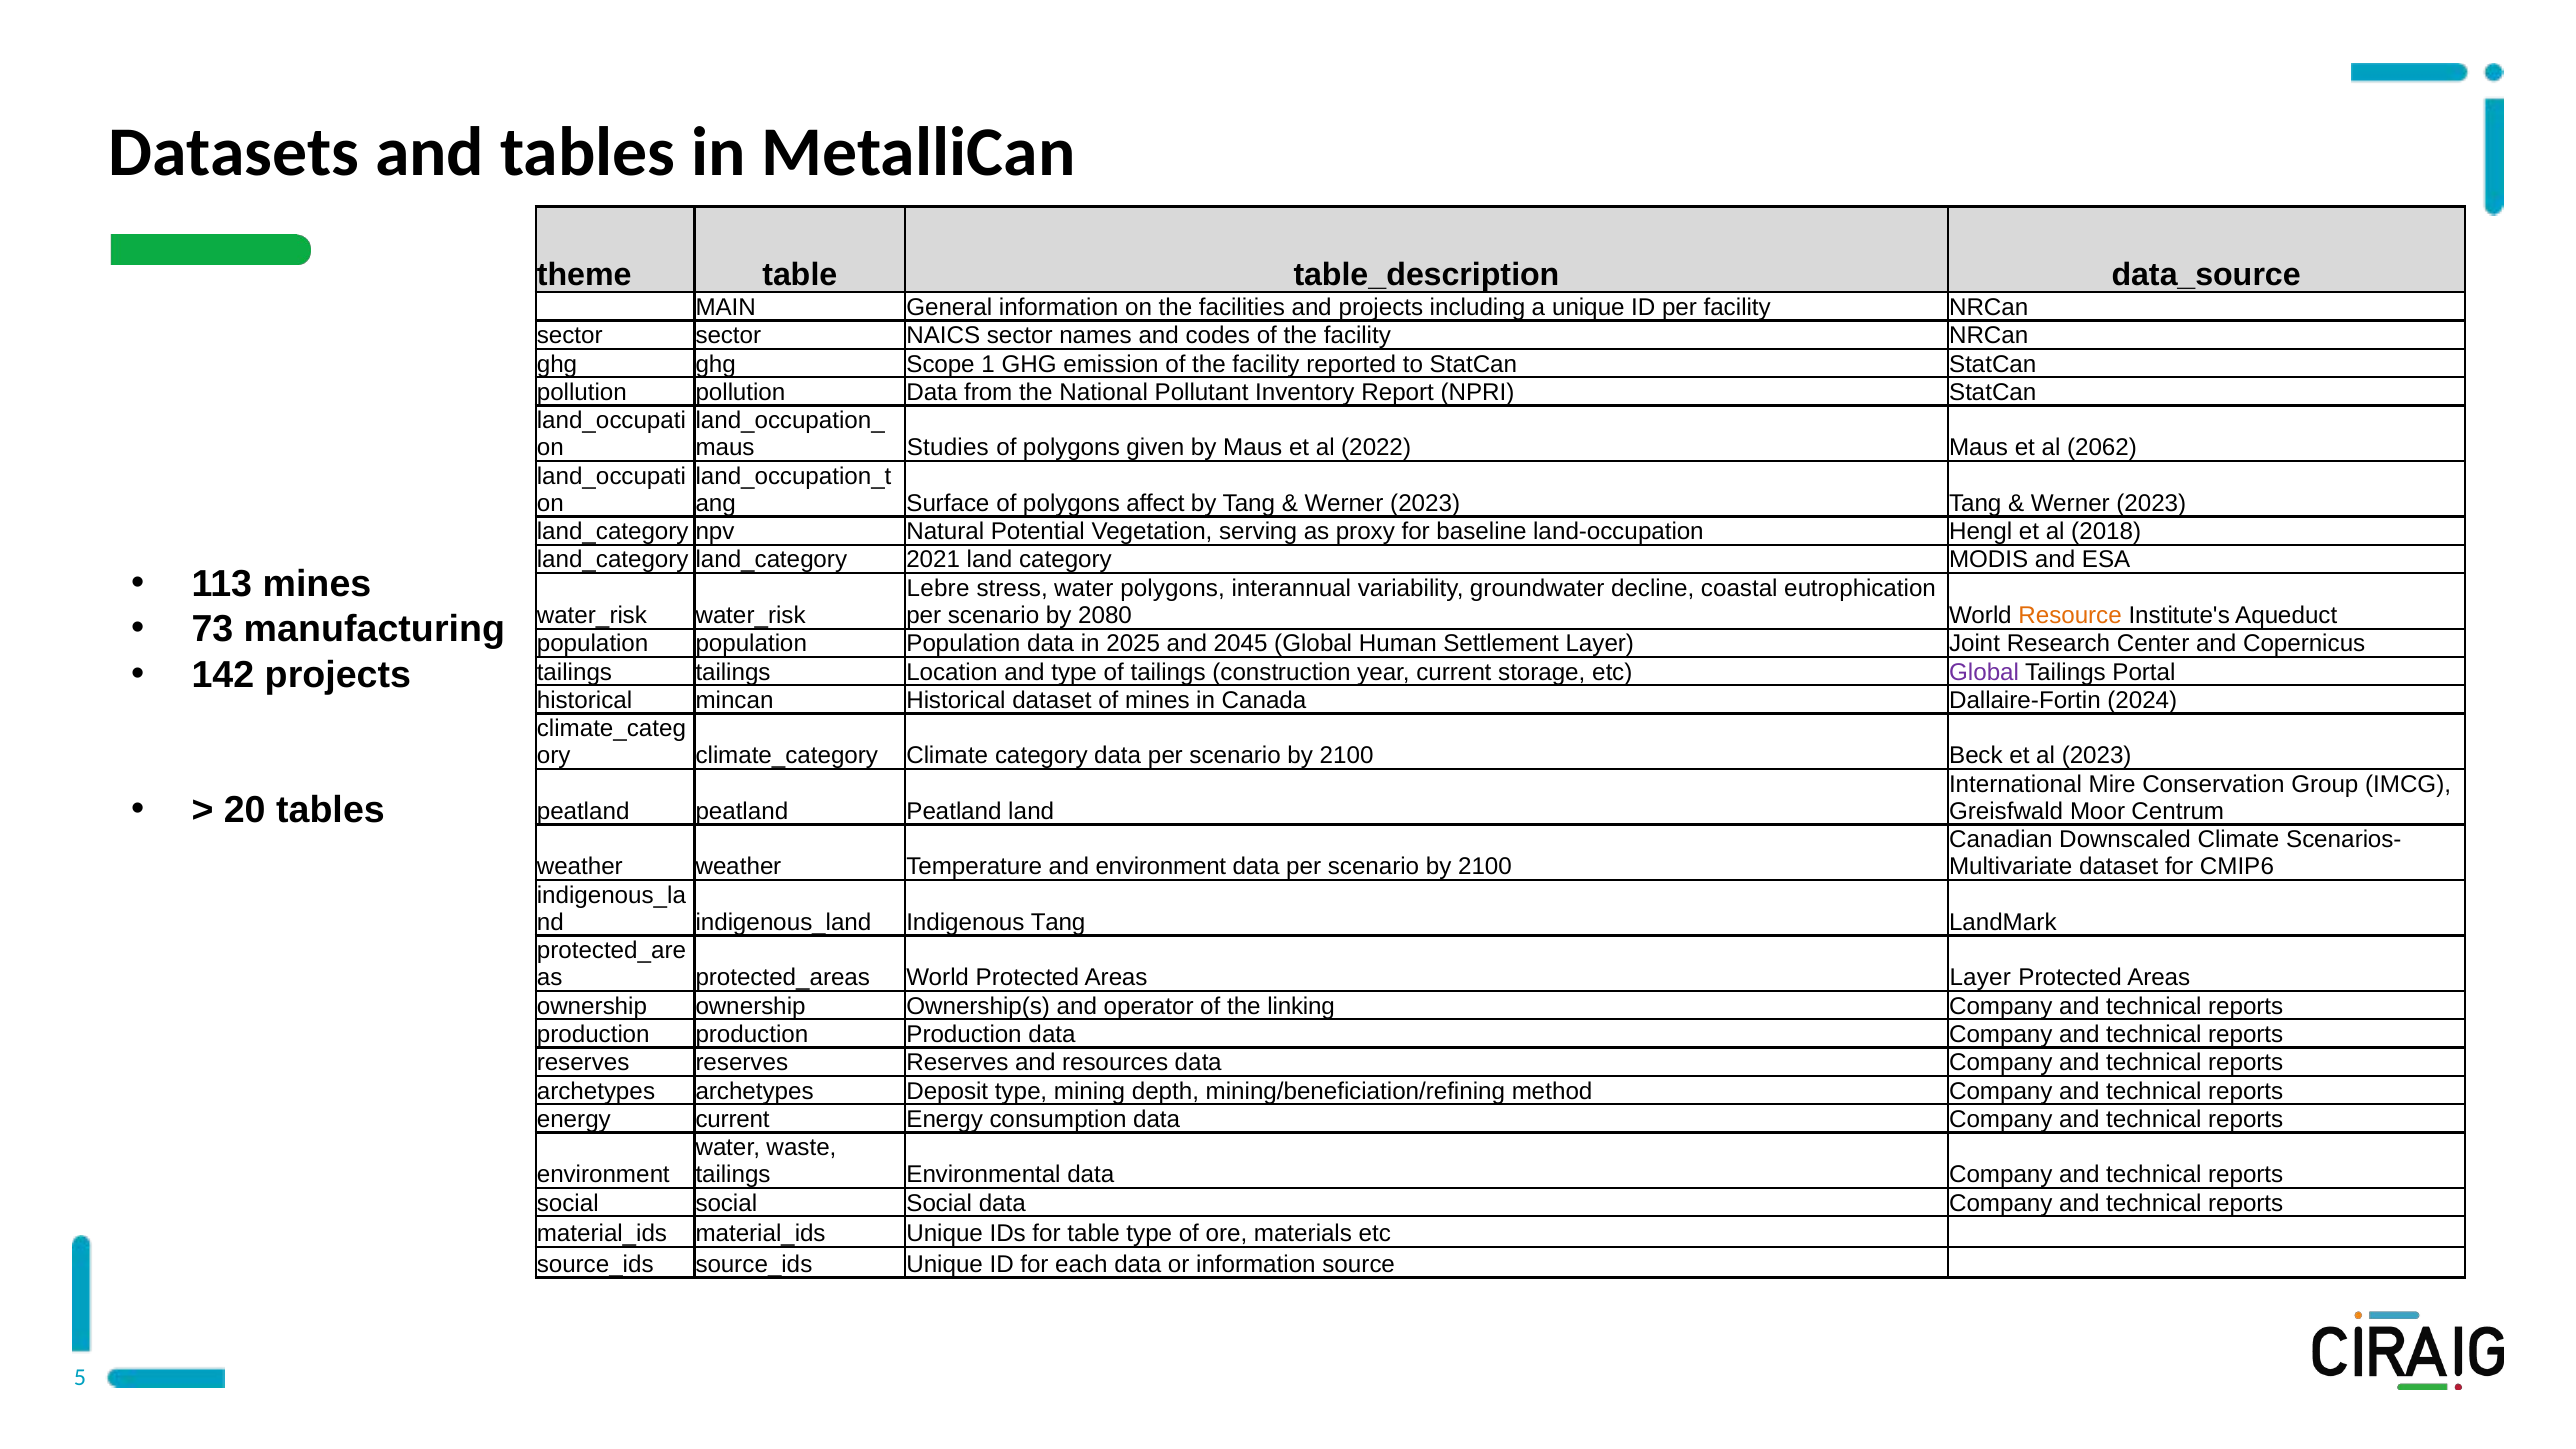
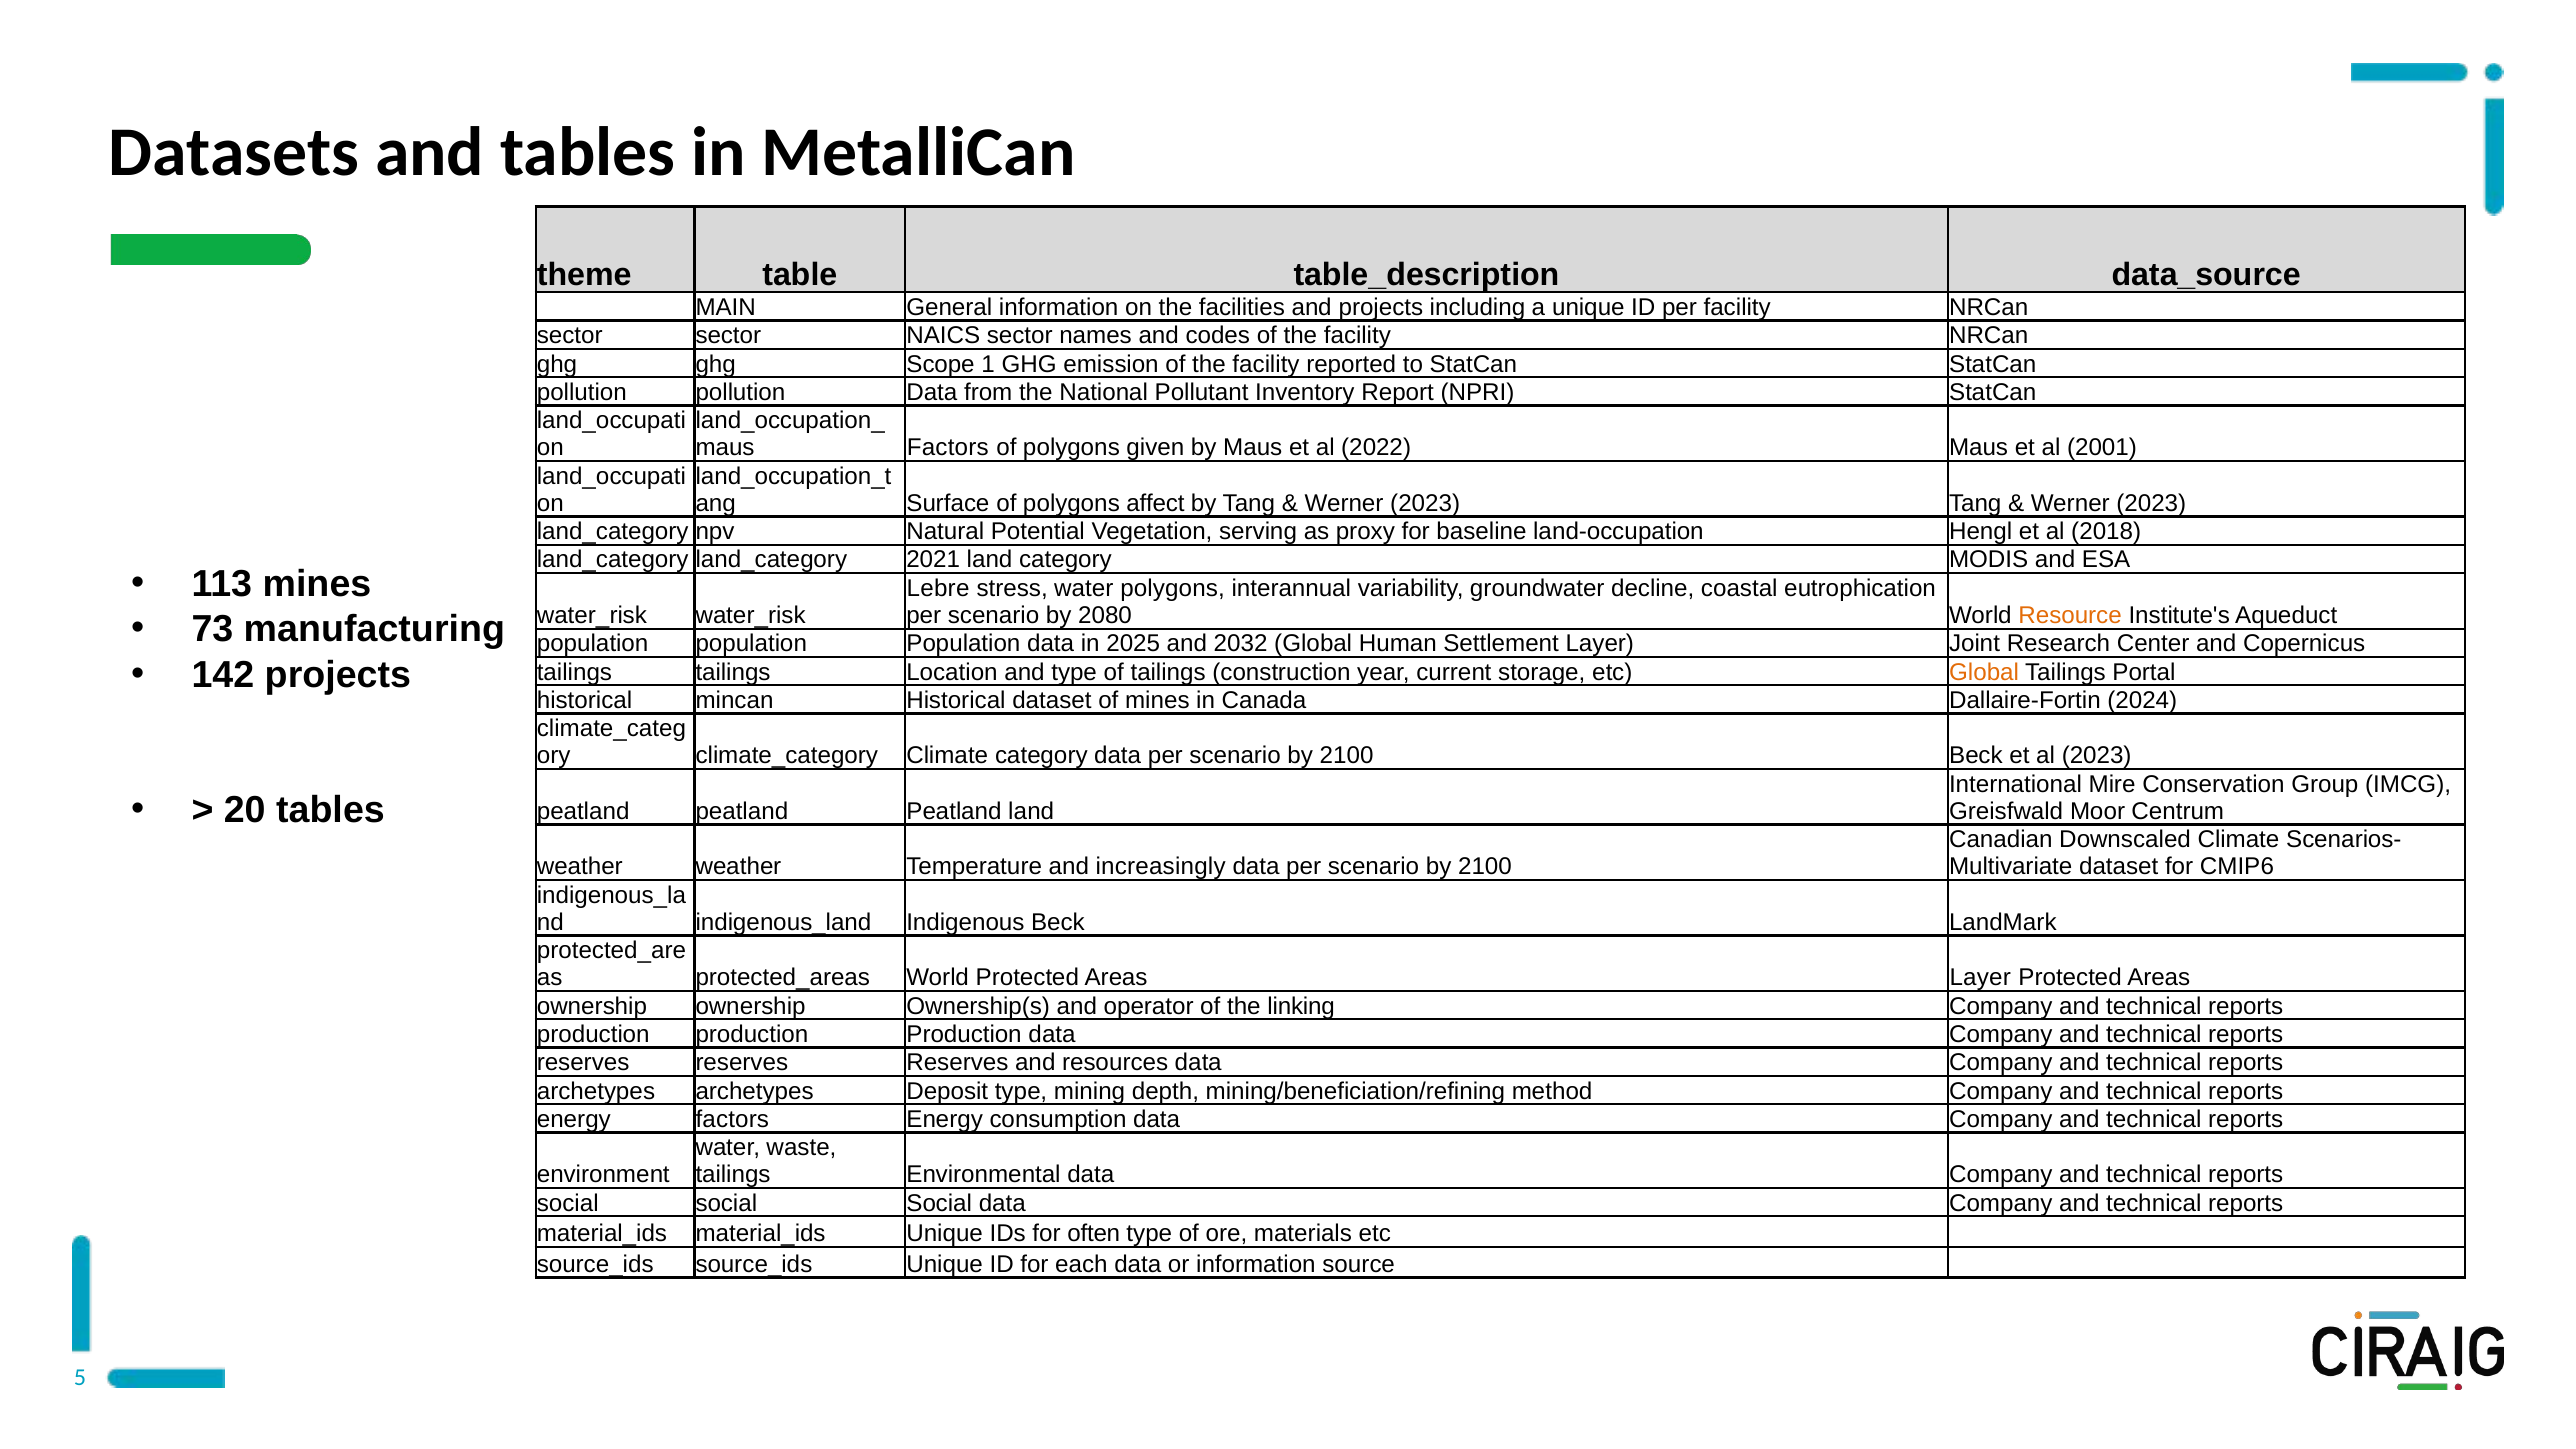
maus Studies: Studies -> Factors (948, 448)
2062: 2062 -> 2001 (2102, 448)
2045: 2045 -> 2032 (1241, 644)
Global colour: purple -> orange (1984, 672)
and environment: environment -> increasingly (1161, 867)
Indigenous Tang: Tang -> Beck (1058, 922)
energy current: current -> factors (732, 1119)
for table: table -> often (1094, 1234)
